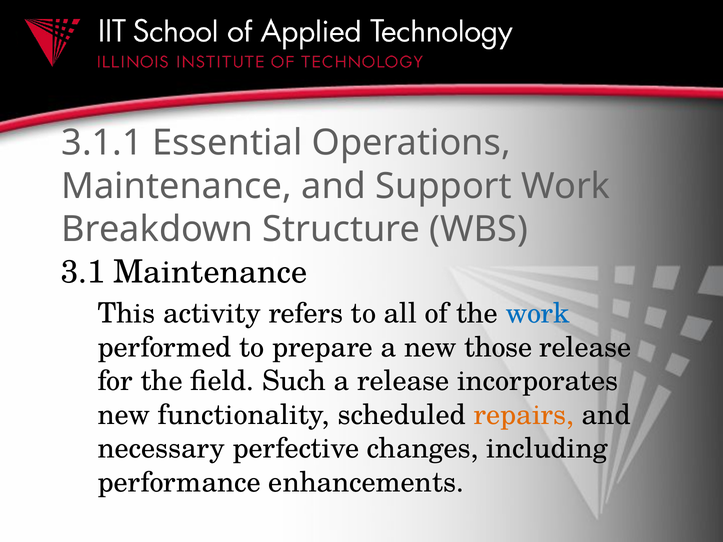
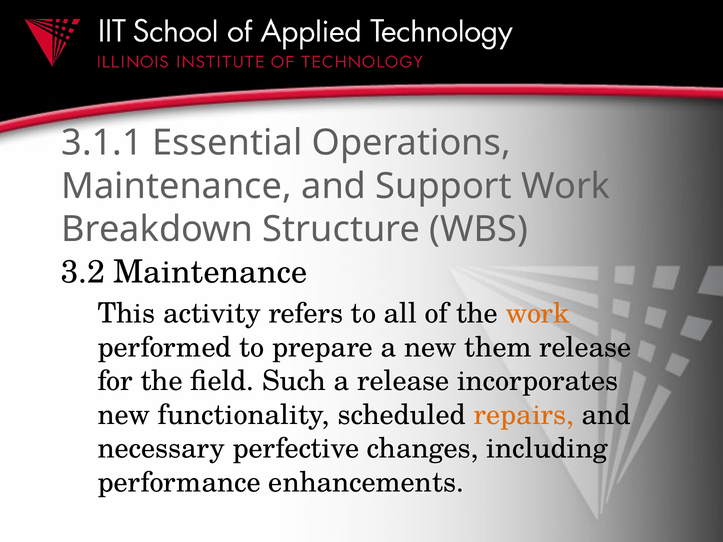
3.1: 3.1 -> 3.2 (83, 272)
work colour: blue -> orange (538, 314)
those: those -> them (498, 347)
